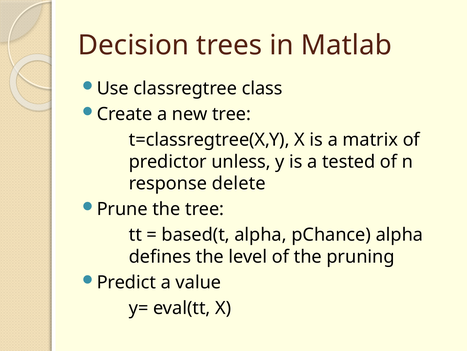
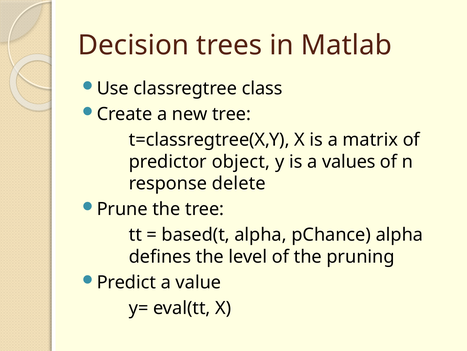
unless: unless -> object (241, 161)
tested: tested -> values (349, 161)
